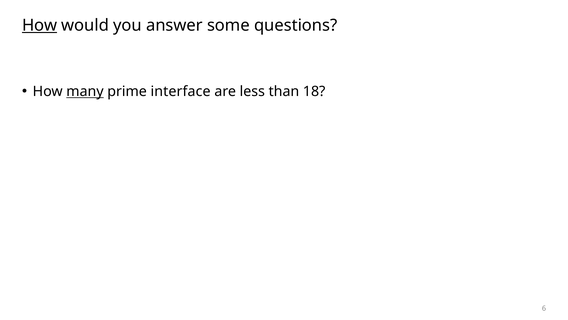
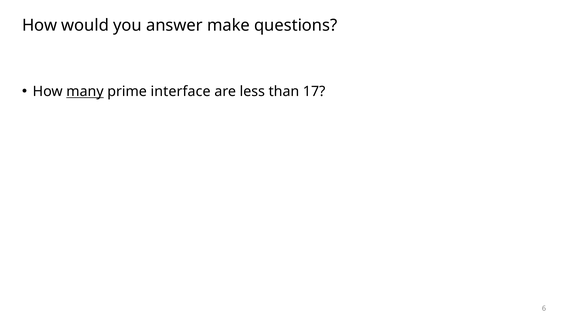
How underline: present -> none (40, 25)
some: some -> make (228, 25)
18: 18 -> 17 (314, 91)
